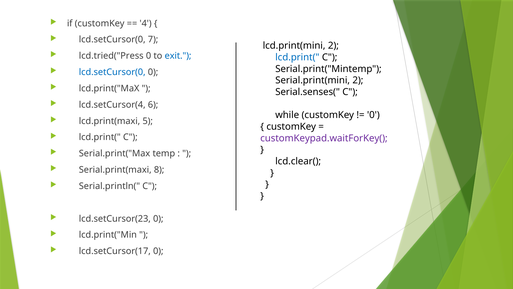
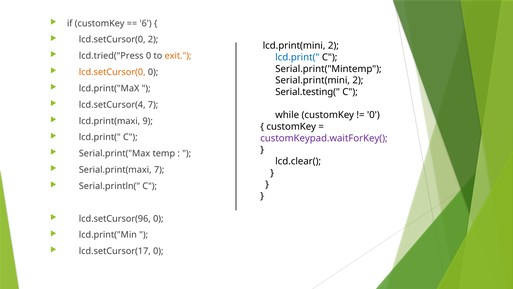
4: 4 -> 6 (146, 23)
lcd.setCursor(0 7: 7 -> 2 (153, 40)
exit colour: blue -> orange (178, 56)
lcd.setCursor(0 colour: blue -> orange (112, 72)
Serial.senses(: Serial.senses( -> Serial.testing( (308, 92)
lcd.setCursor(4 6: 6 -> 7 (153, 105)
5: 5 -> 9 (148, 121)
Serial.print(maxi 8: 8 -> 7 (159, 170)
lcd.setCursor(23: lcd.setCursor(23 -> lcd.setCursor(96 (115, 218)
